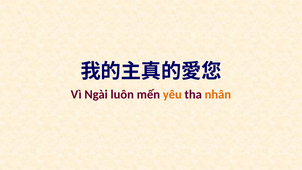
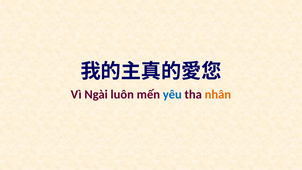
yêu colour: orange -> blue (172, 94)
